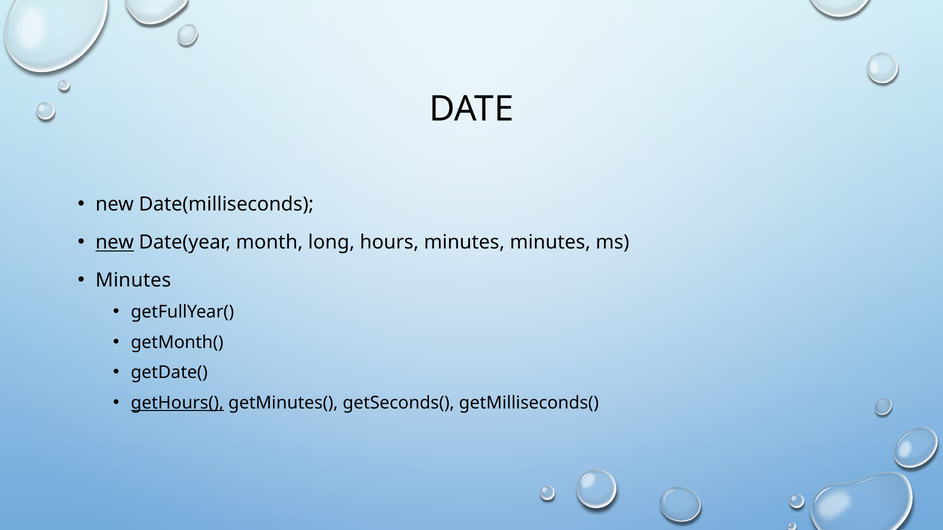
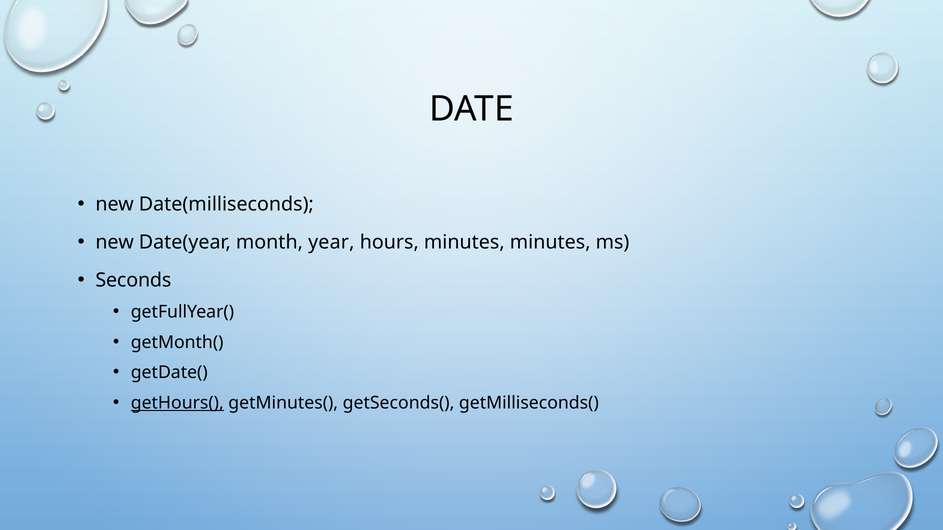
new underline: present -> none (115, 243)
long: long -> year (331, 243)
Minutes: Minutes -> Seconds (133, 281)
